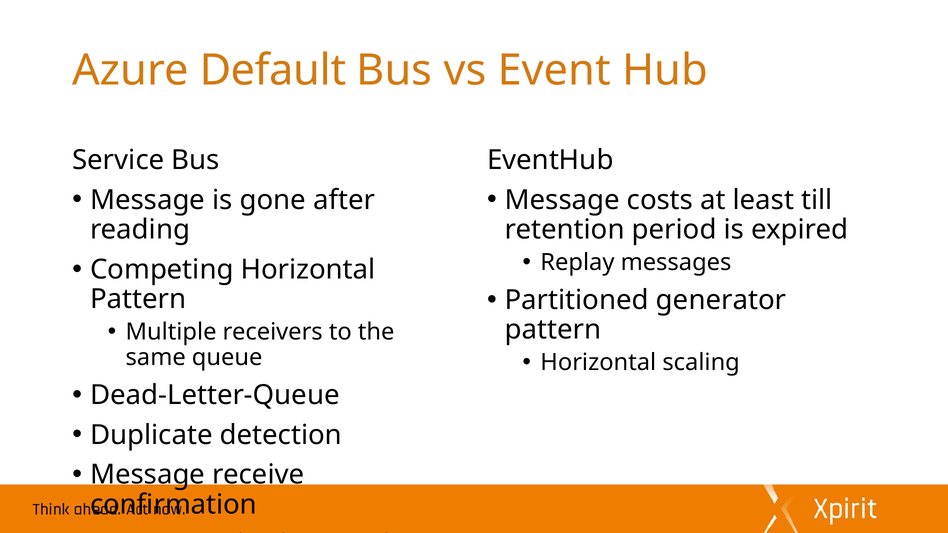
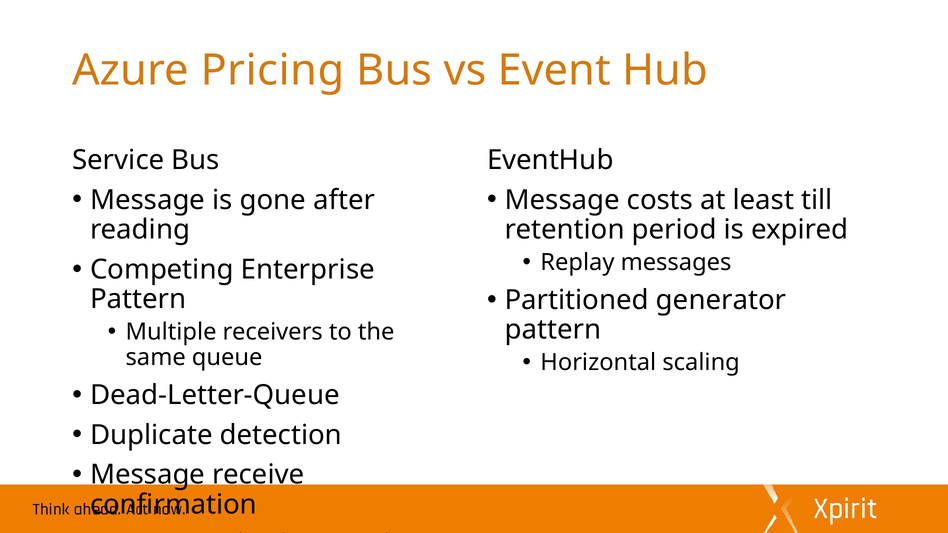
Default: Default -> Pricing (272, 70)
Competing Horizontal: Horizontal -> Enterprise (308, 270)
